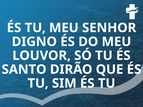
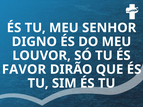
SANTO: SANTO -> FAVOR (24, 70)
